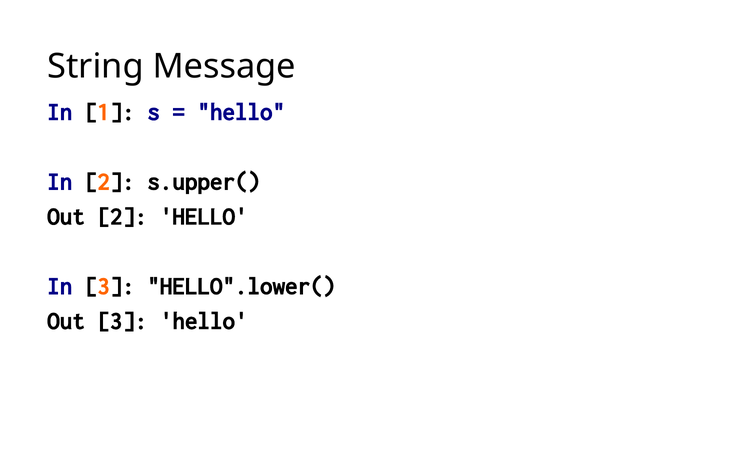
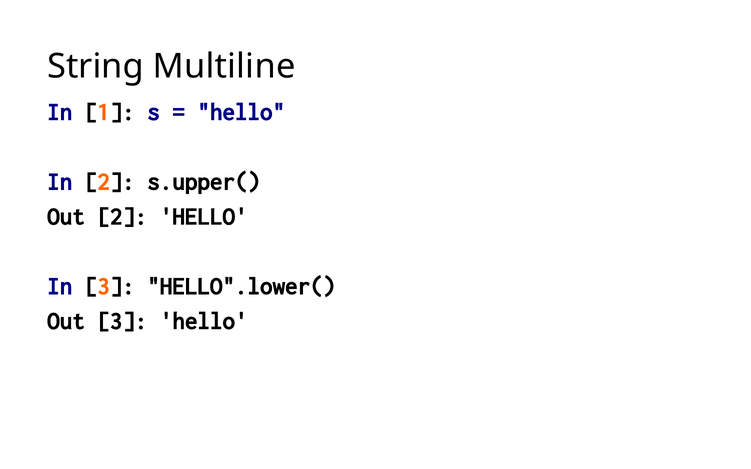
Message: Message -> Multiline (224, 66)
